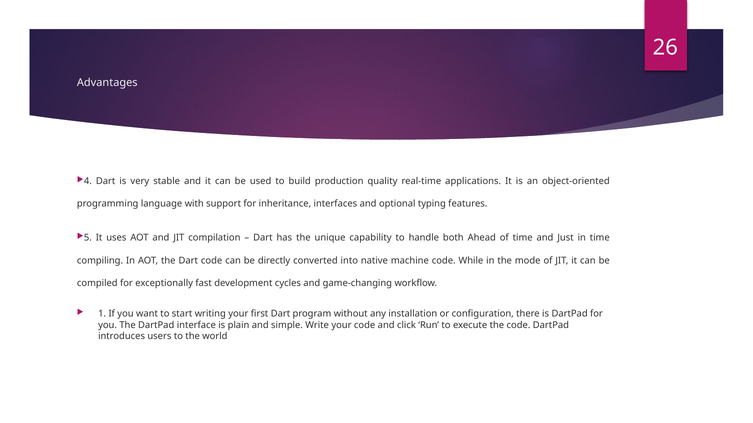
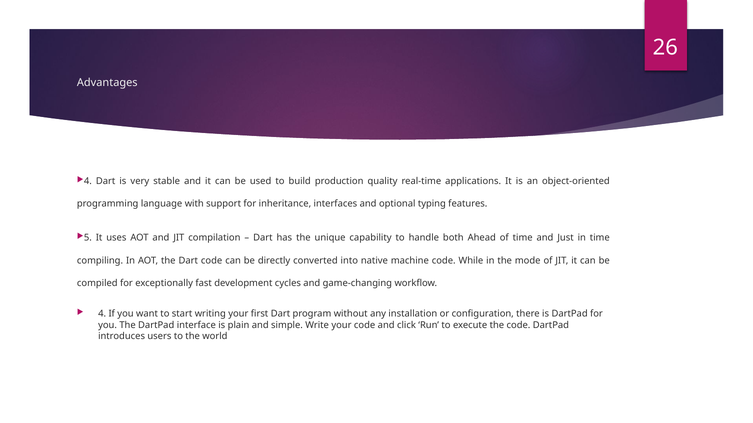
1: 1 -> 4 (102, 314)
